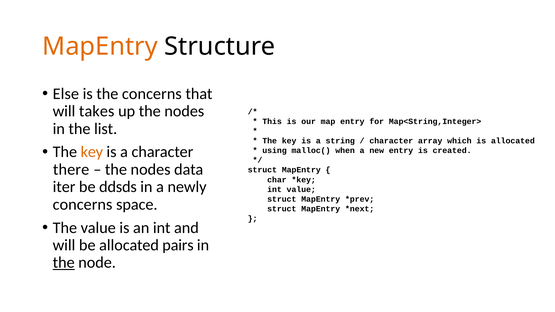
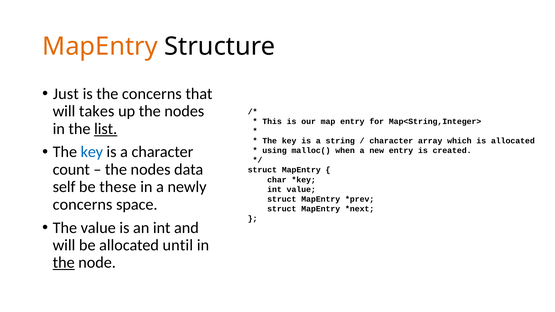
Else: Else -> Just (66, 94)
list underline: none -> present (106, 129)
key colour: orange -> blue (92, 152)
there: there -> count (71, 170)
iter: iter -> self (64, 187)
ddsds: ddsds -> these (118, 187)
pairs: pairs -> until (178, 245)
